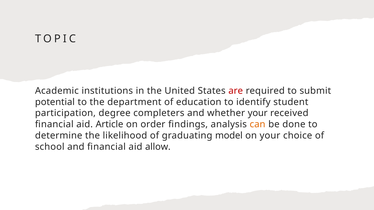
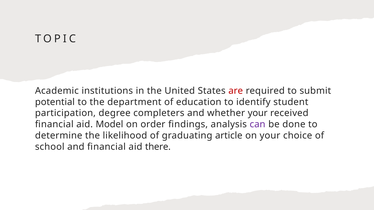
Article: Article -> Model (109, 125)
can colour: orange -> purple (258, 125)
model: model -> article (229, 136)
allow: allow -> there (158, 147)
